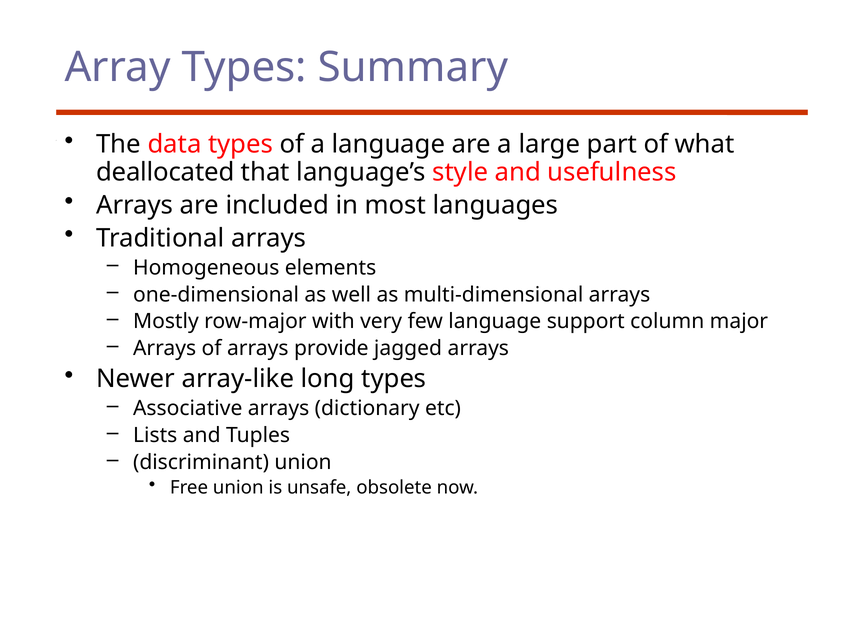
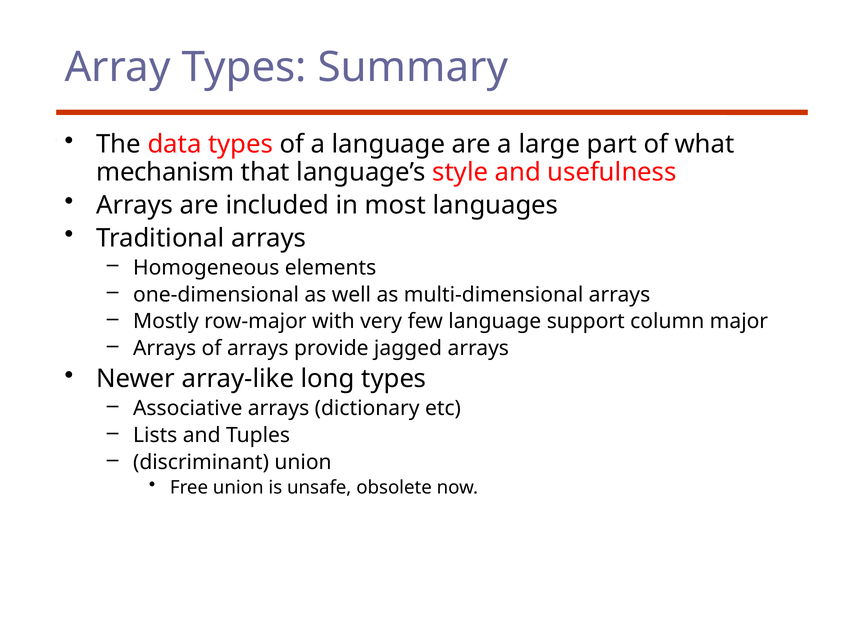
deallocated: deallocated -> mechanism (165, 172)
